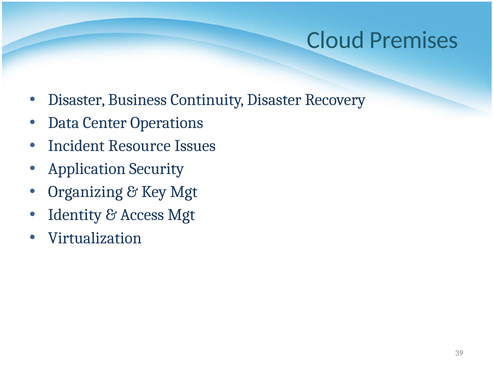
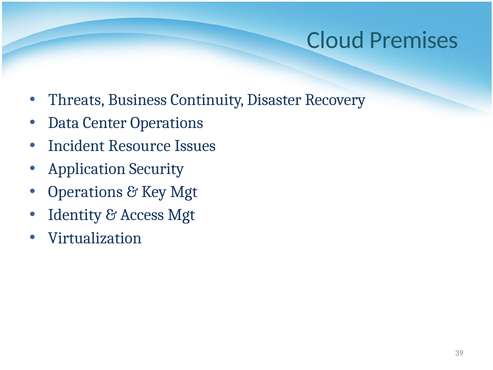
Disaster: Disaster -> Threats (76, 100)
Organizing: Organizing -> Operations (85, 192)
